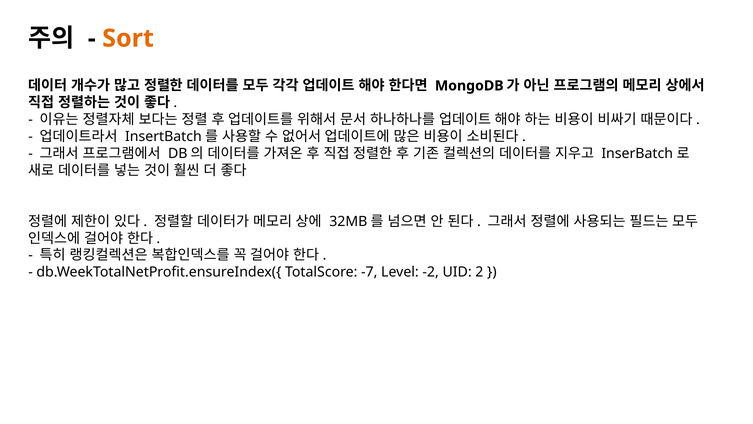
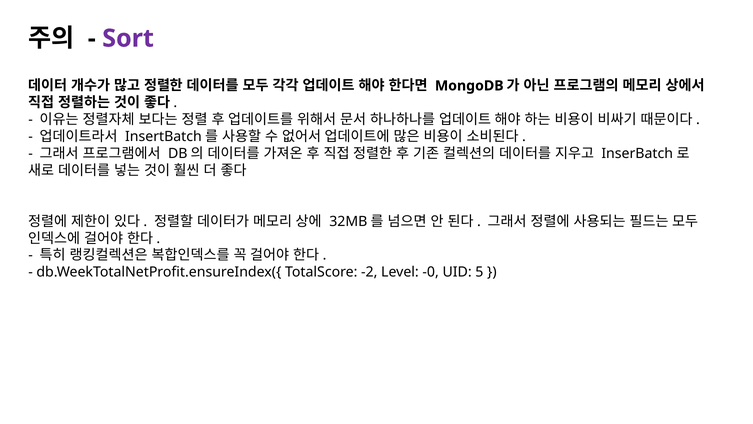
Sort colour: orange -> purple (128, 38)
-7: -7 -> -2 (369, 272)
-2: -2 -> -0 (431, 272)
2: 2 -> 5 (479, 272)
